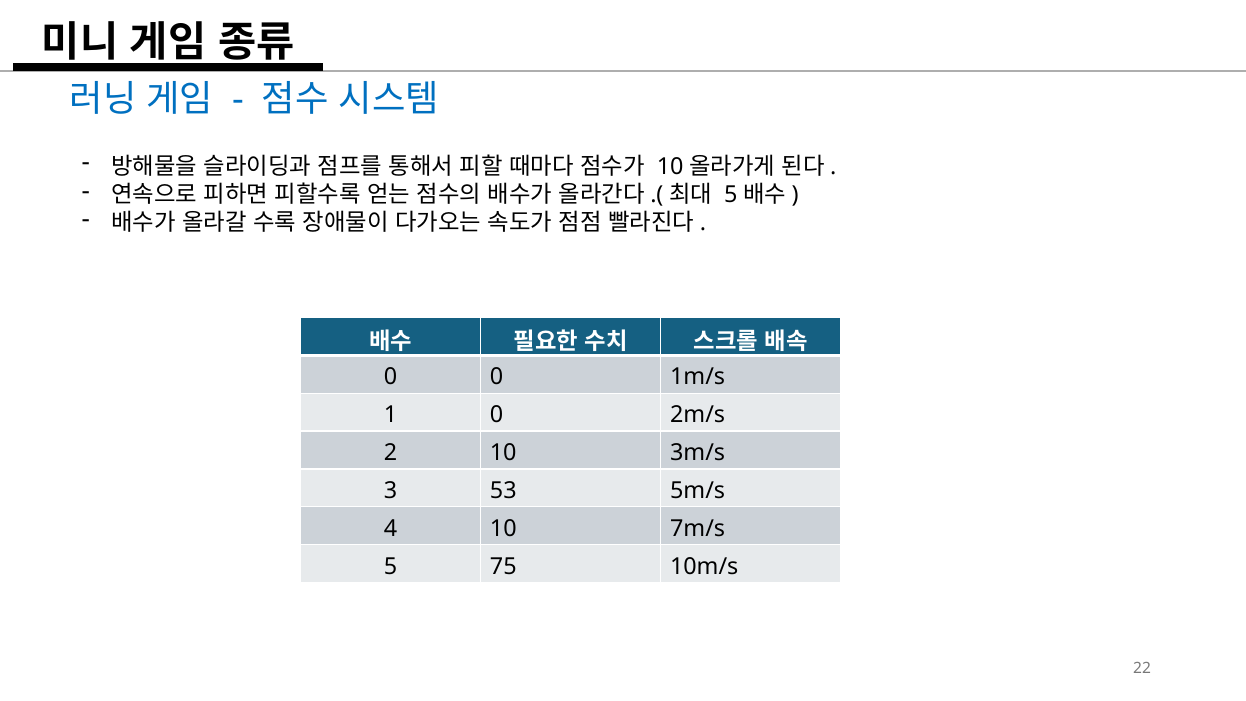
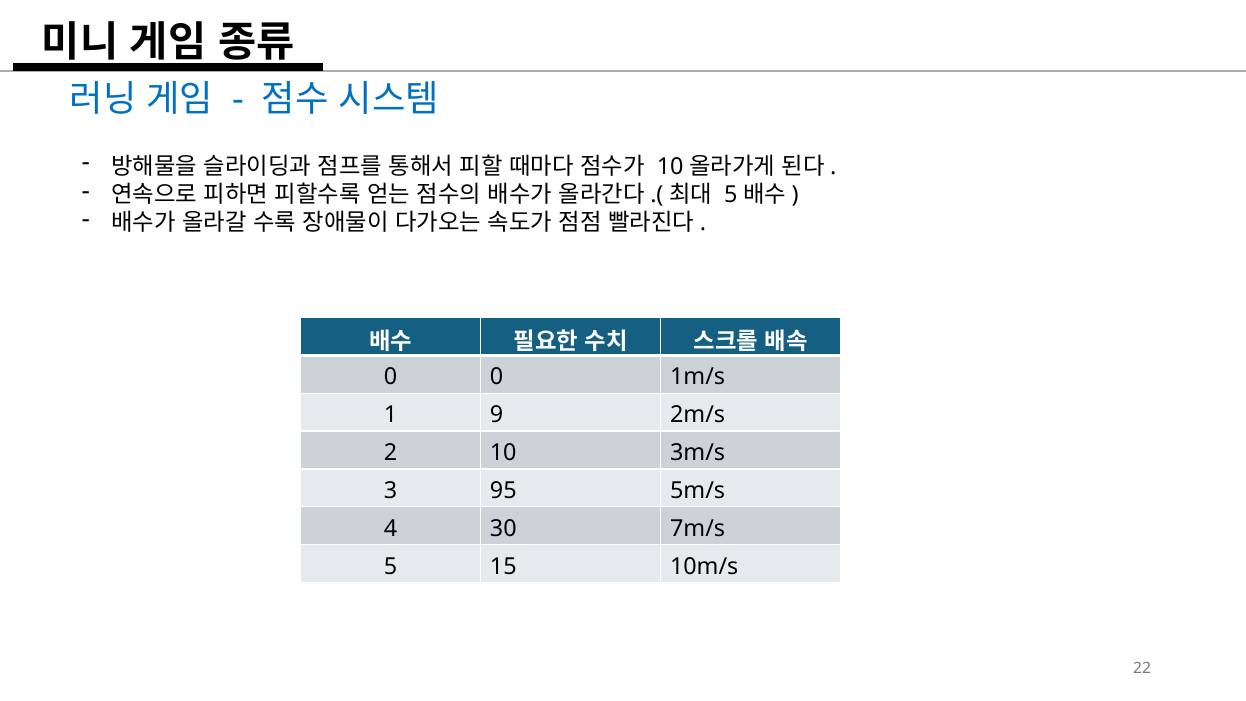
1 0: 0 -> 9 (497, 415)
53: 53 -> 95 (503, 491)
4 10: 10 -> 30 (503, 529)
75: 75 -> 15 (503, 567)
